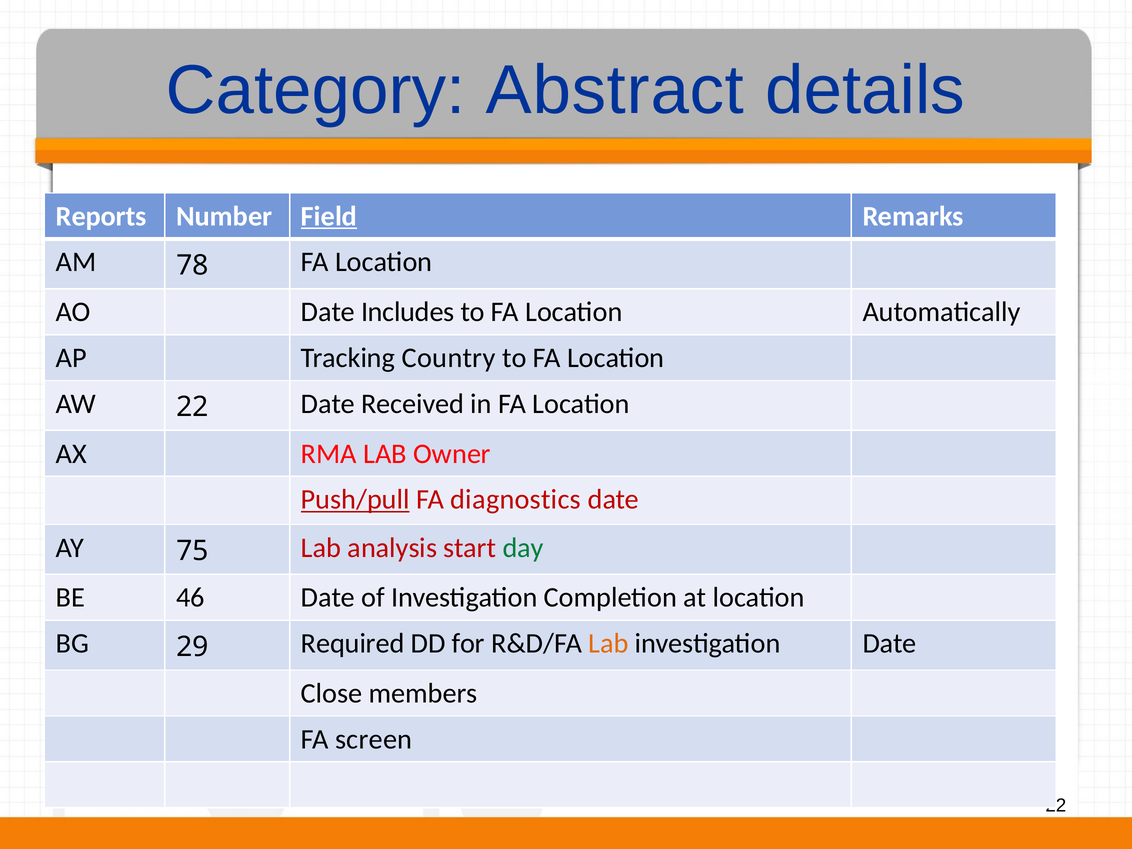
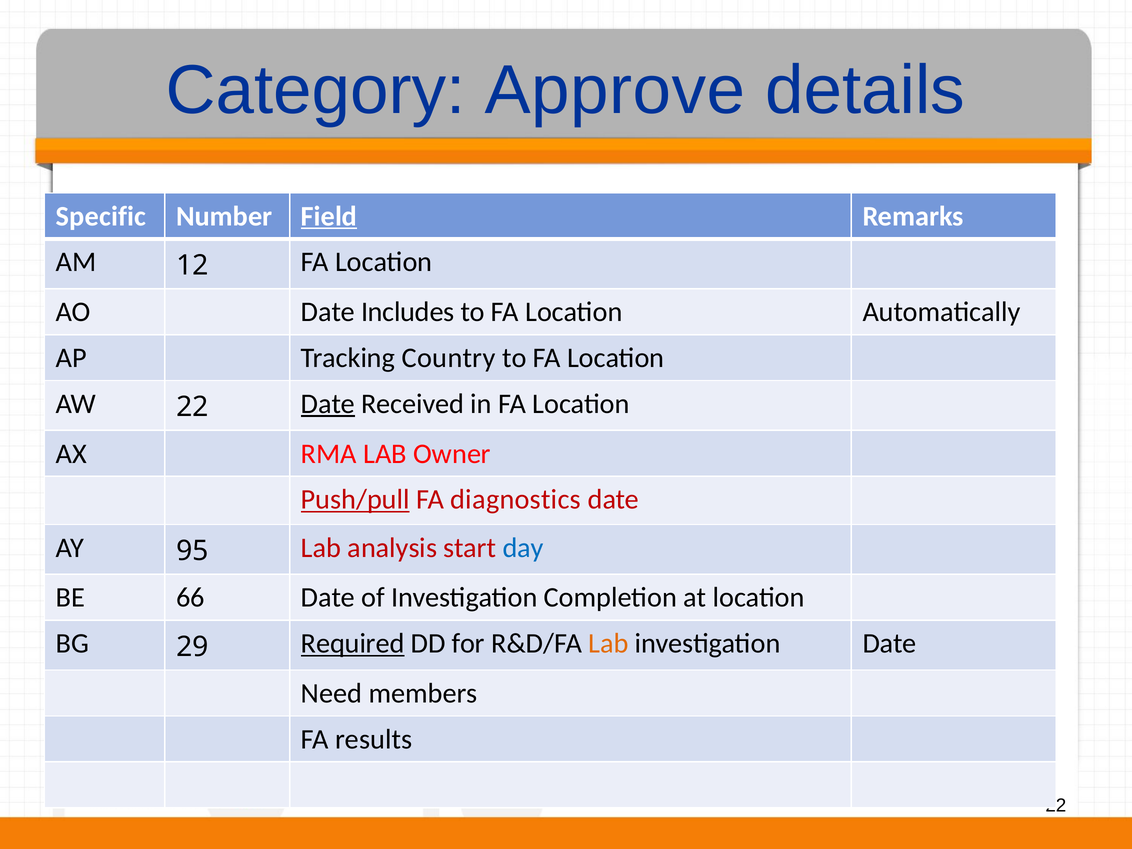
Abstract: Abstract -> Approve (615, 91)
Reports: Reports -> Specific (101, 216)
78: 78 -> 12 (192, 265)
Date underline: none -> present (328, 404)
75: 75 -> 95 (192, 551)
day colour: green -> blue (523, 548)
46: 46 -> 66 (190, 598)
Required underline: none -> present (353, 643)
Close: Close -> Need (332, 693)
screen: screen -> results (374, 739)
